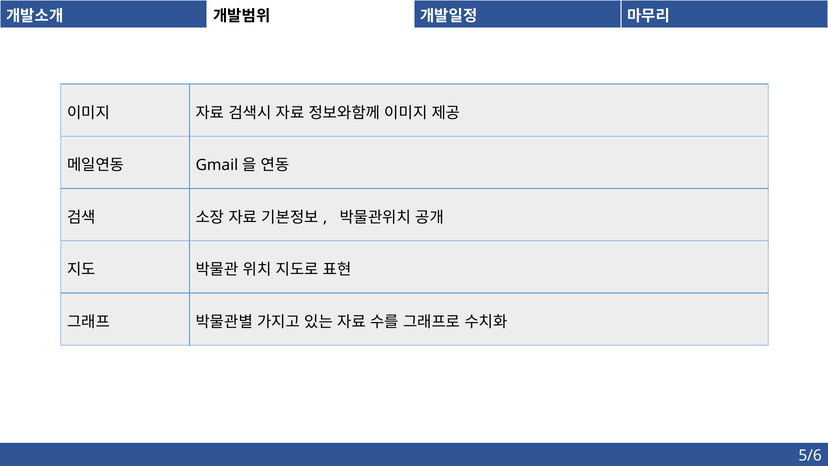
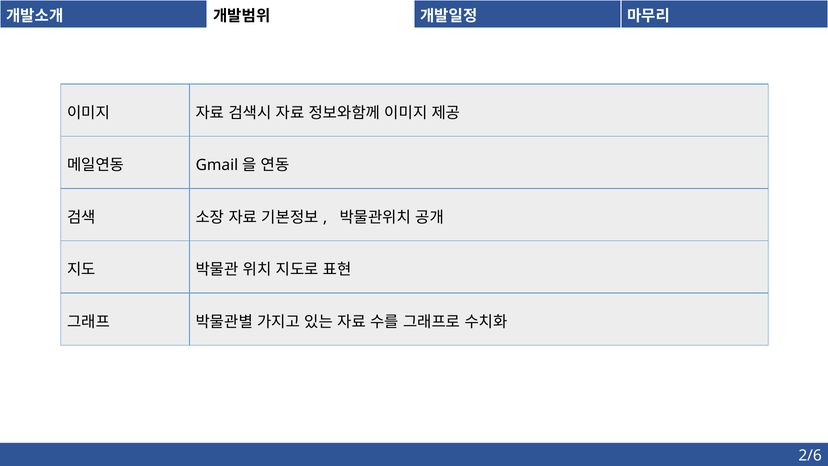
5/6: 5/6 -> 2/6 (810, 455)
